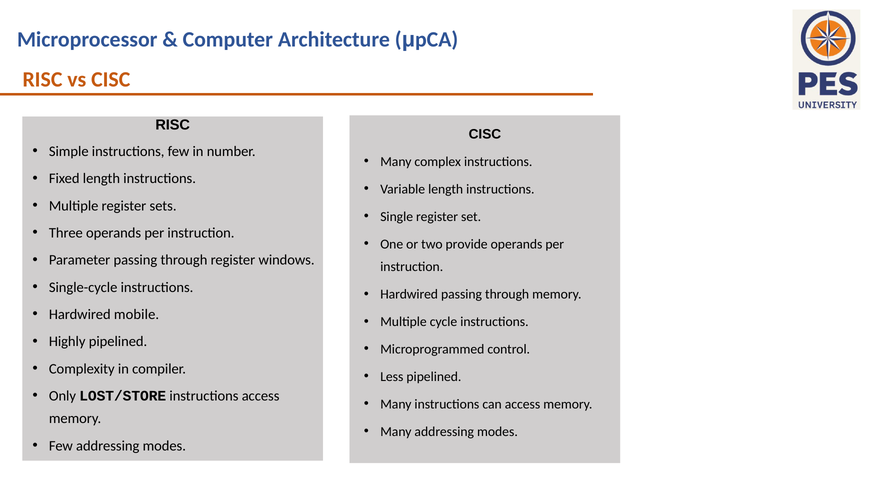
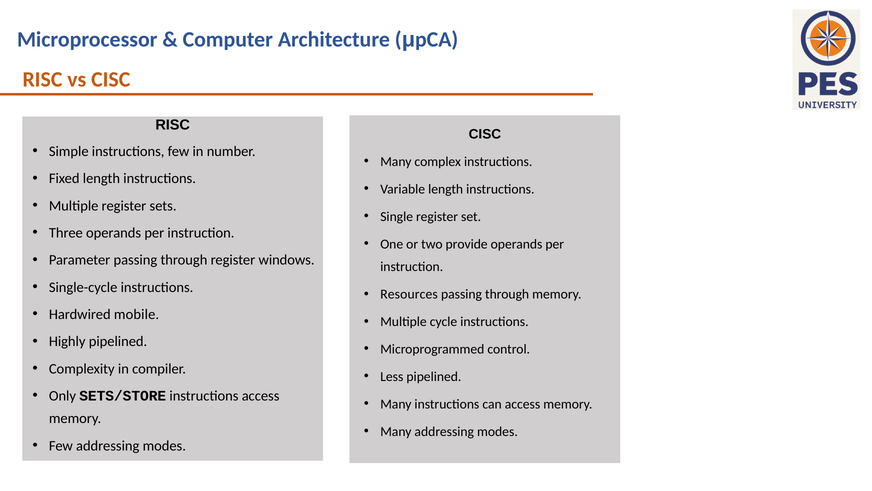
Hardwired: Hardwired -> Resources (409, 294)
LOST/STORE: LOST/STORE -> SETS/STORE (123, 396)
